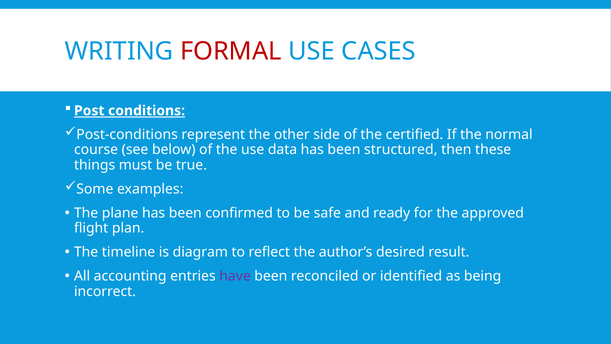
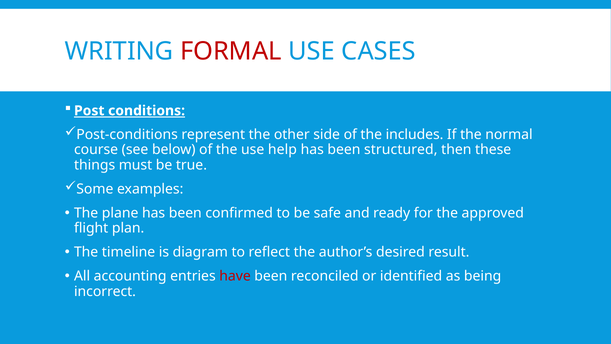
certified: certified -> includes (415, 135)
data: data -> help (282, 150)
have colour: purple -> red (235, 276)
